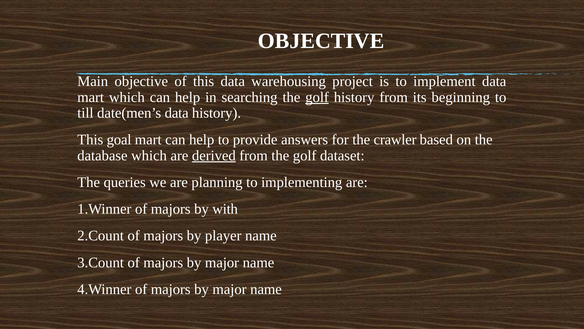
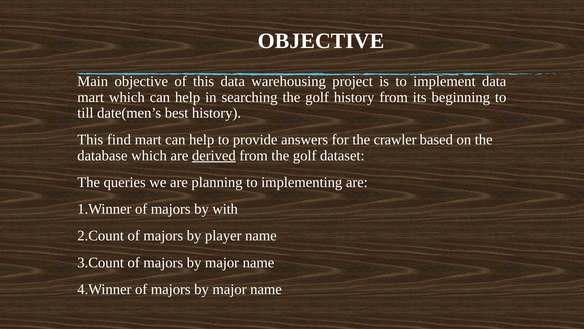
golf underline: present -> none (317, 97)
date(men’s data: data -> best (177, 113)
goal: goal -> find (119, 140)
